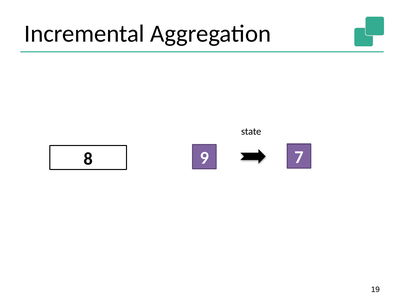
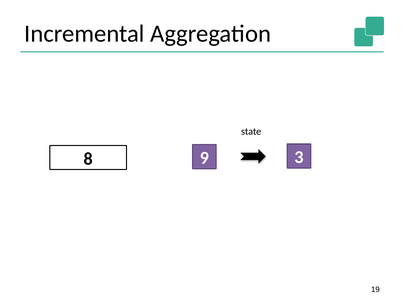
9 7: 7 -> 3 (299, 157)
